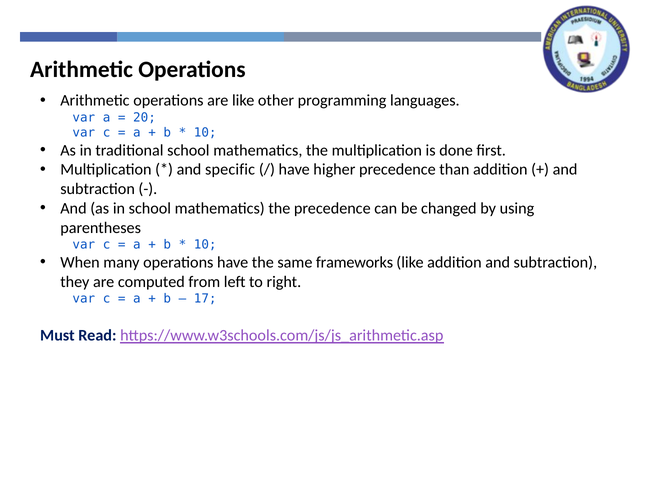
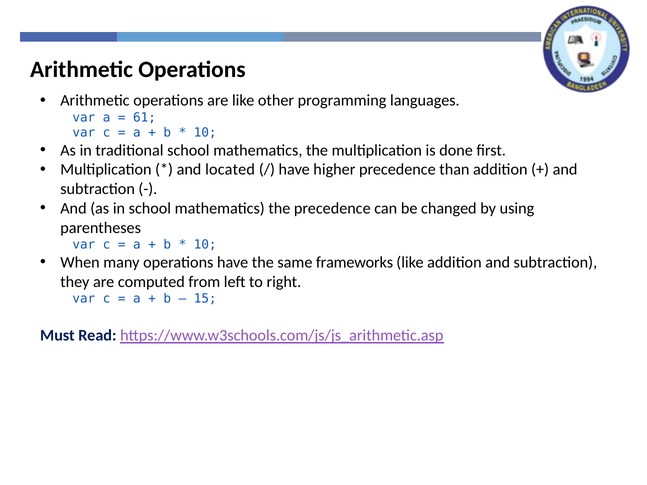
20: 20 -> 61 (144, 118)
specific: specific -> located (230, 170)
17: 17 -> 15 (205, 299)
